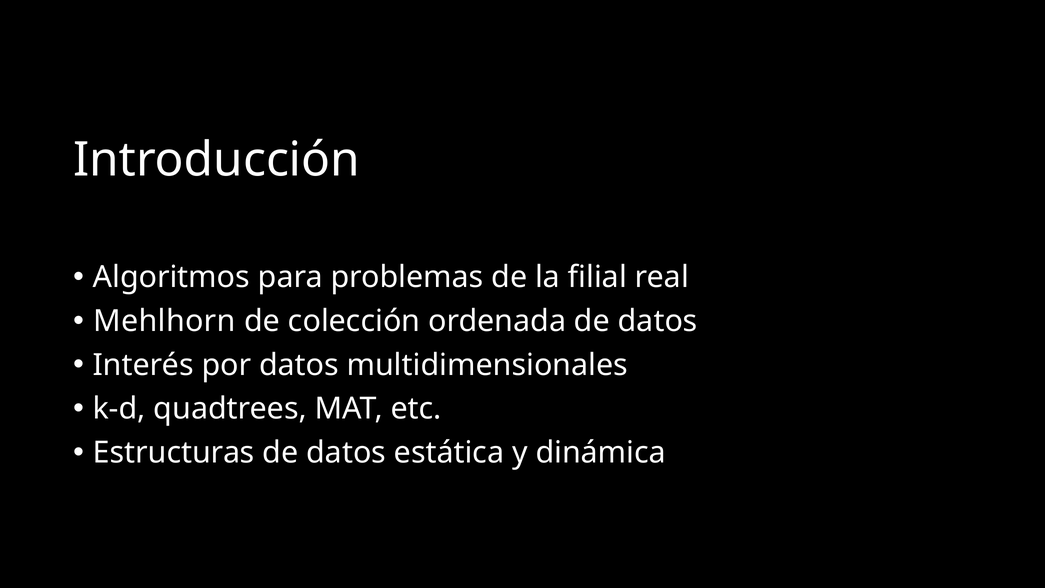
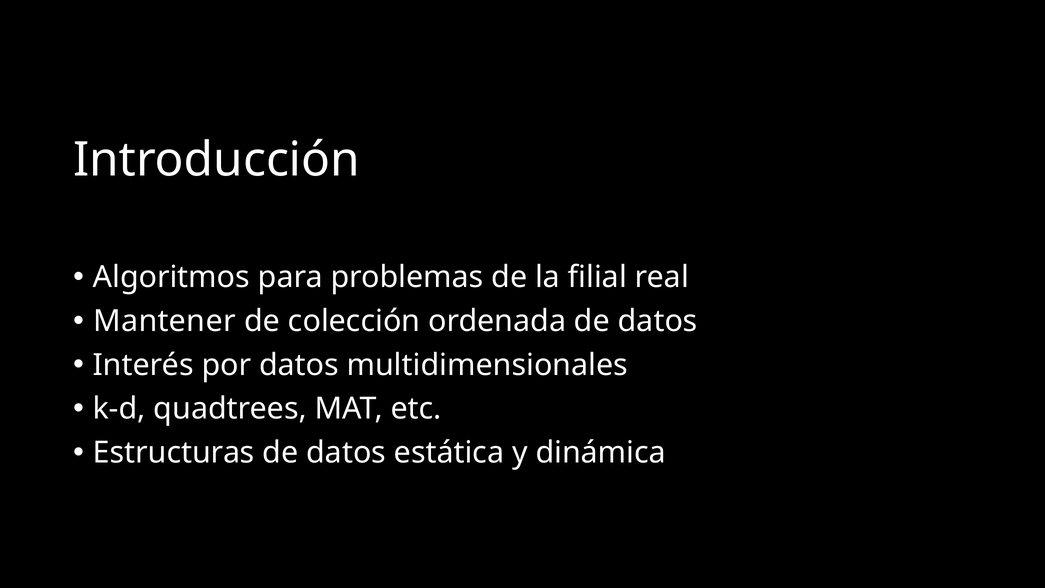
Mehlhorn: Mehlhorn -> Mantener (164, 321)
